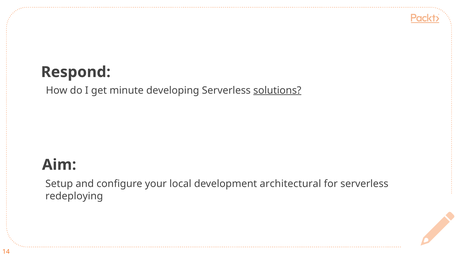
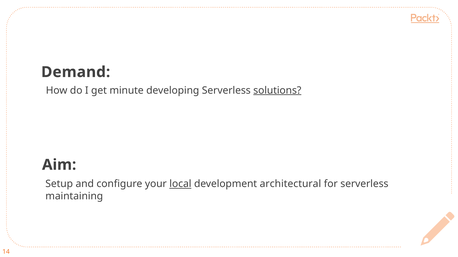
Respond: Respond -> Demand (76, 72)
local underline: none -> present (180, 184)
redeploying: redeploying -> maintaining (74, 196)
